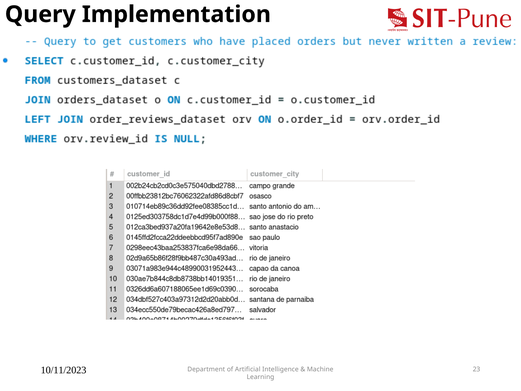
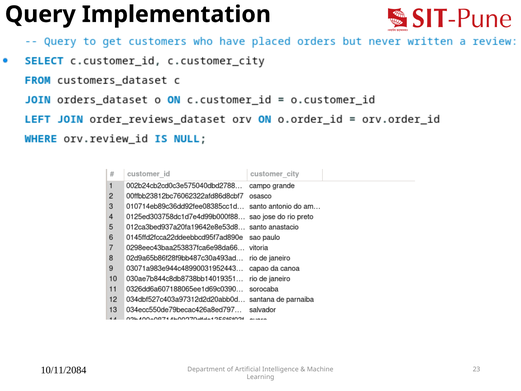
10/11/2023: 10/11/2023 -> 10/11/2084 (64, 370)
